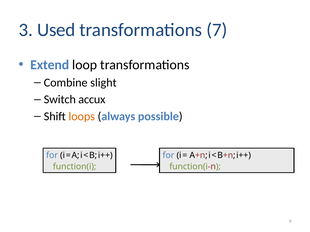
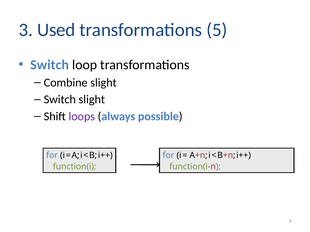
7: 7 -> 5 (217, 30)
Extend: Extend -> Switch (50, 65)
Switch accux: accux -> slight (92, 100)
loops colour: orange -> purple (82, 117)
